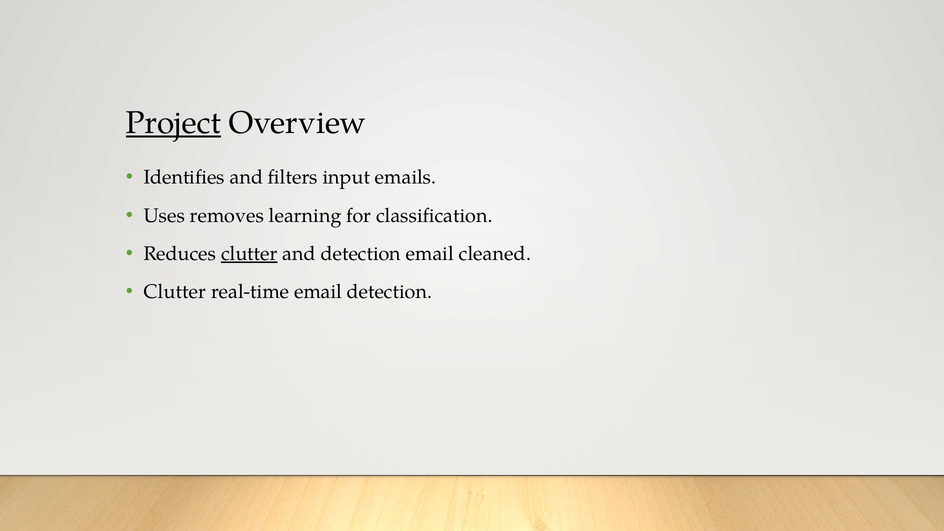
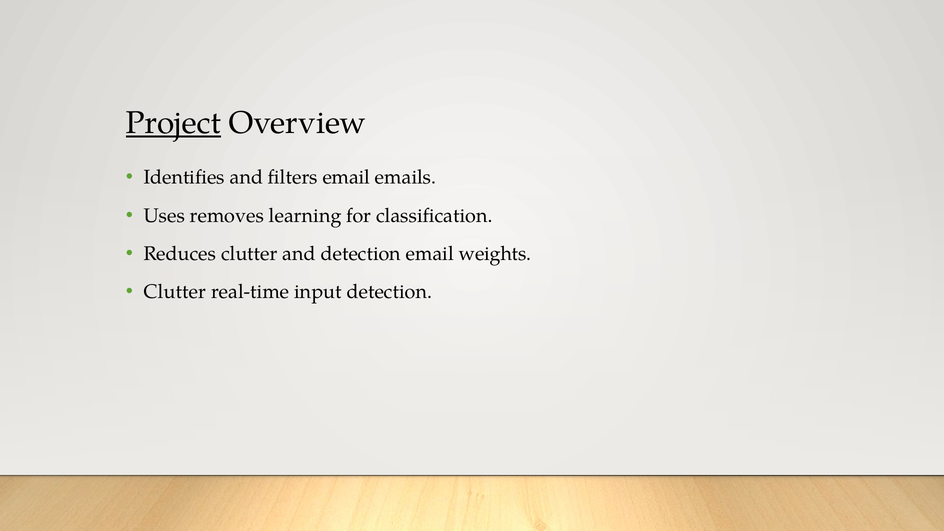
filters input: input -> email (346, 178)
clutter underline: present -> none (249, 254)
cleaned: cleaned -> weights (495, 254)
real-time email: email -> input (318, 292)
